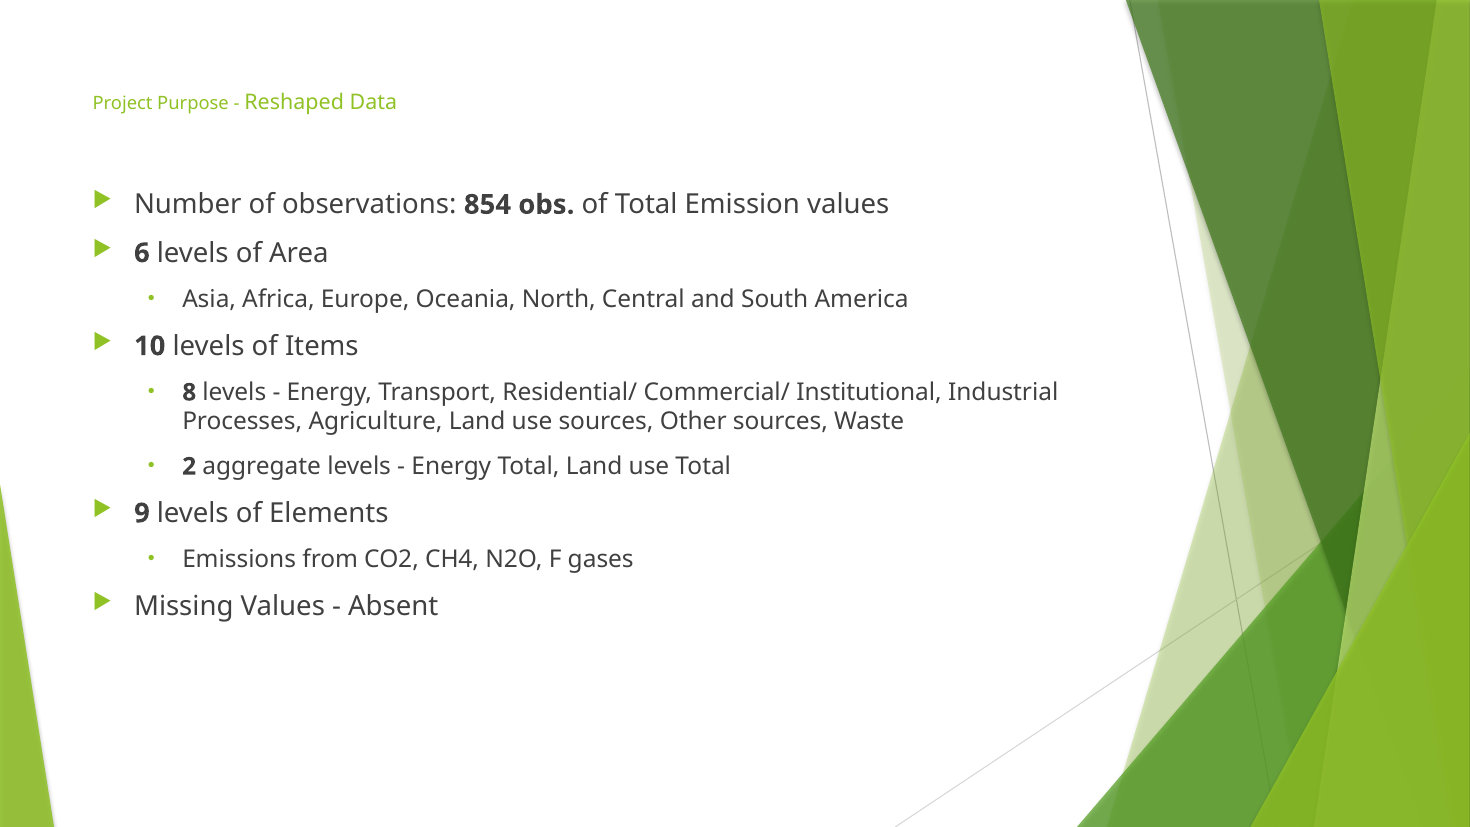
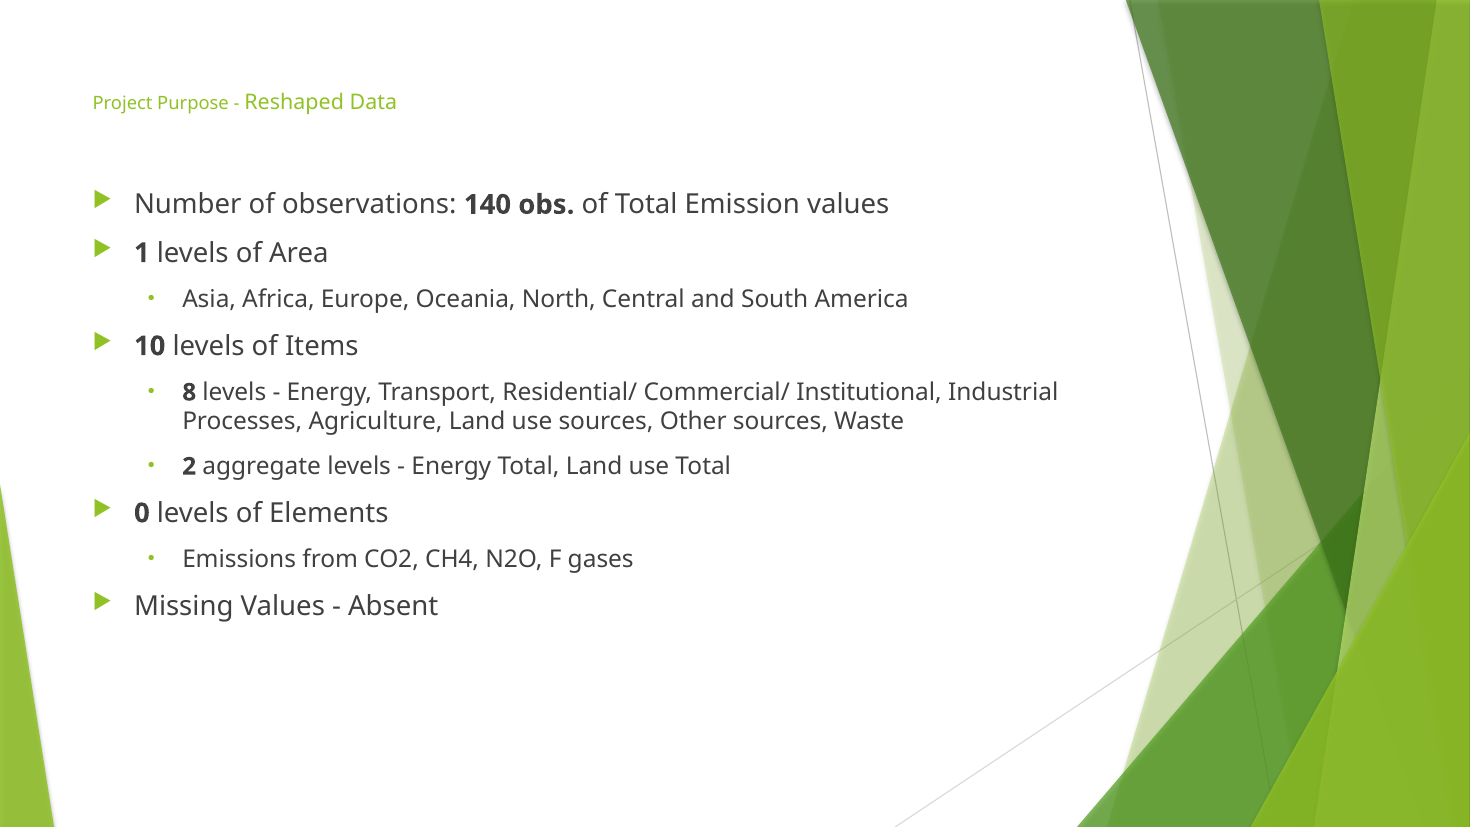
854: 854 -> 140 (487, 205)
6: 6 -> 1 (142, 253)
9: 9 -> 0 (142, 513)
